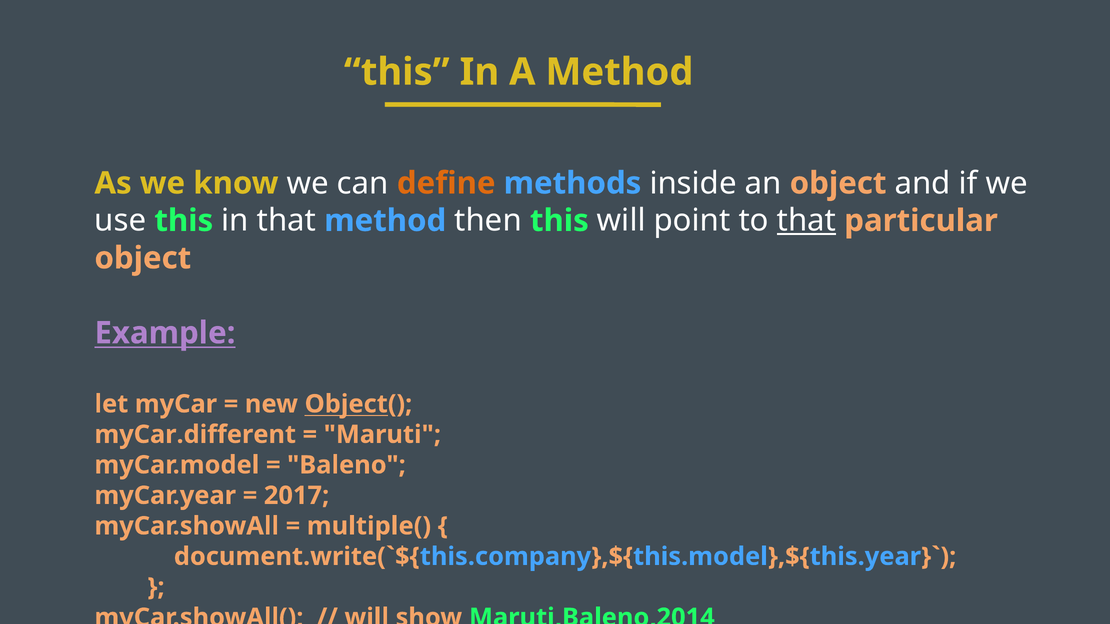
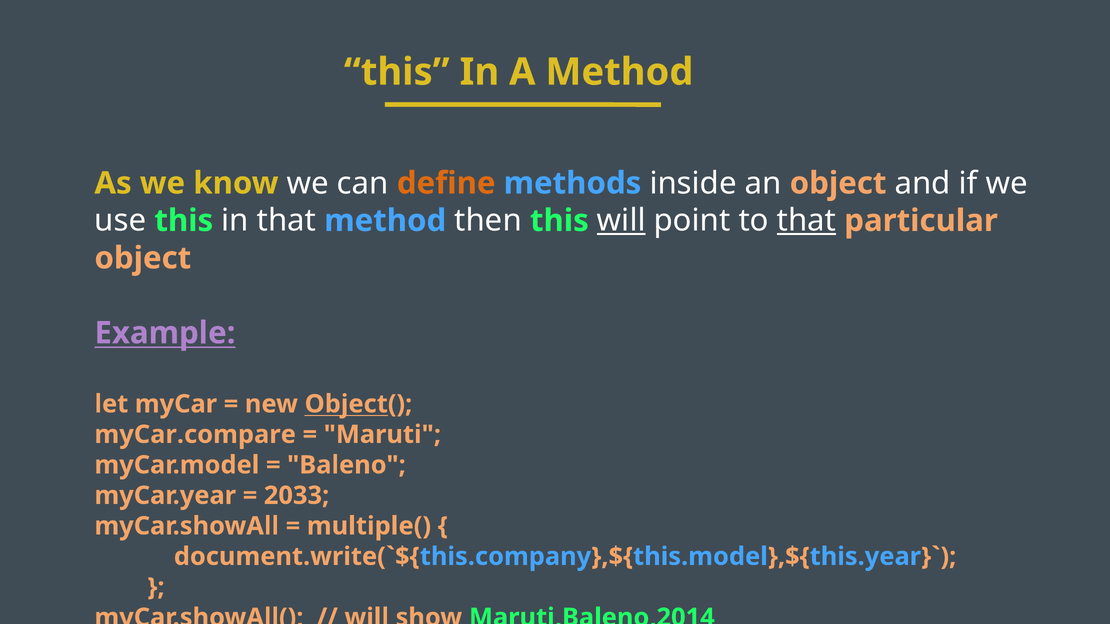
will underline: none -> present (621, 221)
myCar.different: myCar.different -> myCar.compare (195, 435)
2017: 2017 -> 2033 (297, 496)
